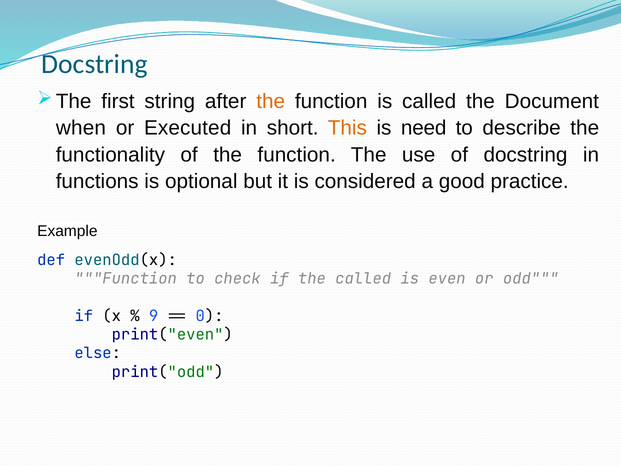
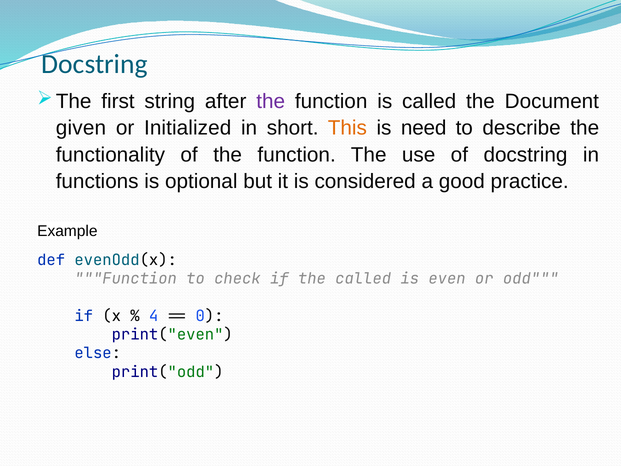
the colour: orange -> purple (271, 101)
when: when -> given (81, 128)
Executed: Executed -> Initialized (188, 128)
9: 9 -> 4 (154, 316)
